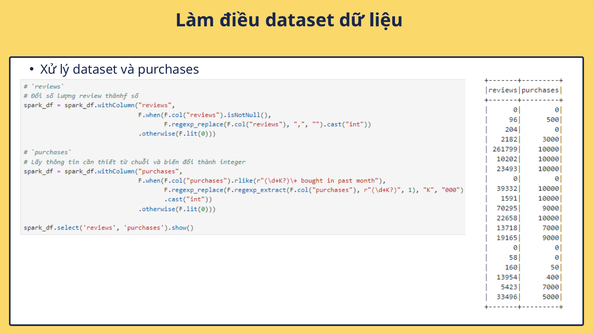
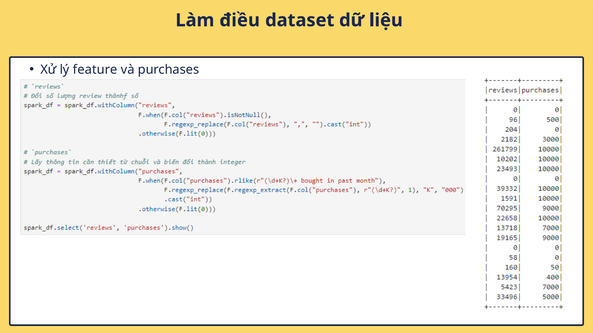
lý dataset: dataset -> feature (95, 70)
